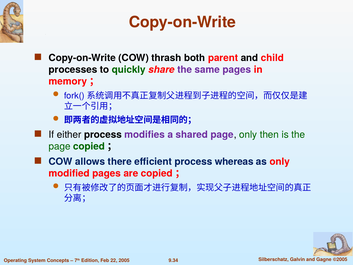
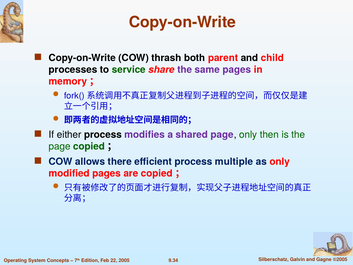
quickly: quickly -> service (129, 70)
whereas: whereas -> multiple (234, 162)
